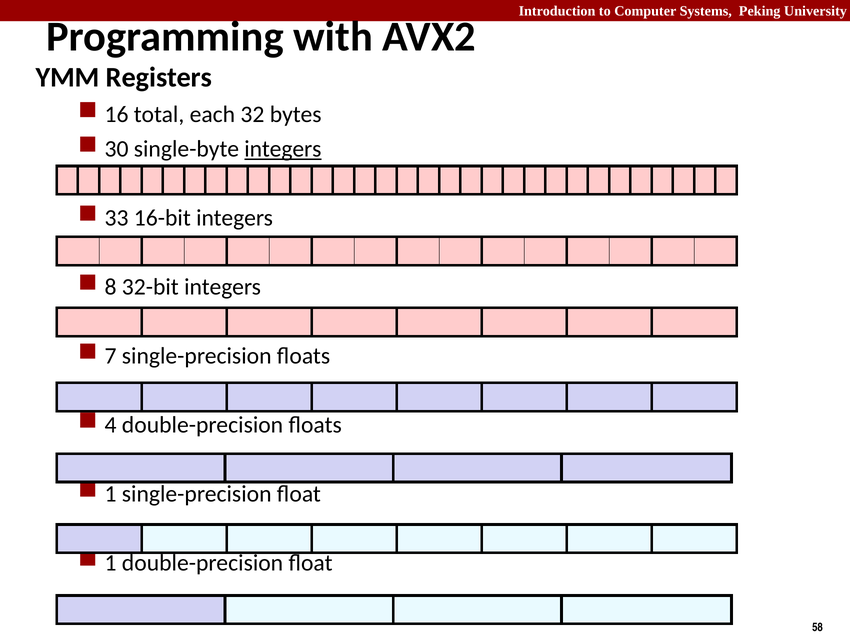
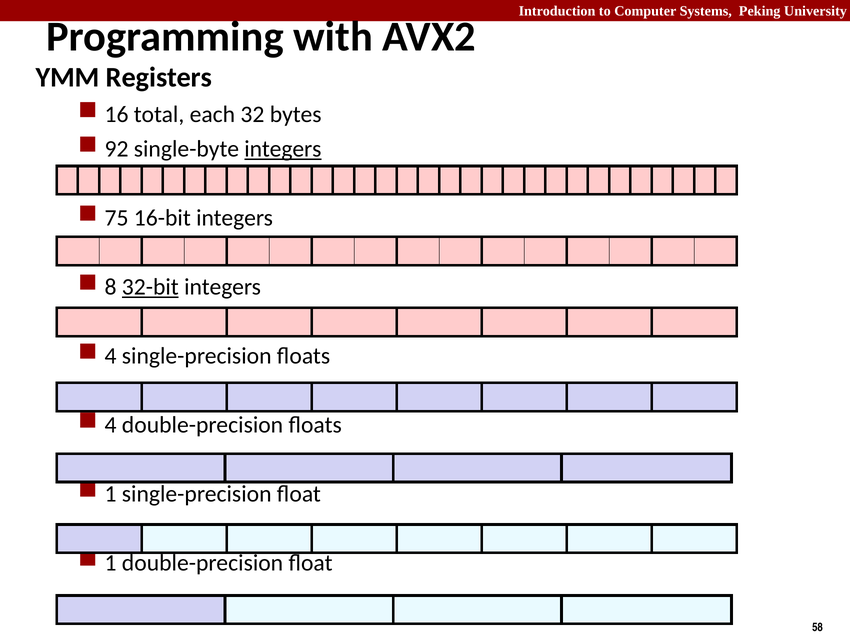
30: 30 -> 92 (117, 149)
33: 33 -> 75 (117, 218)
32-bit underline: none -> present (150, 287)
7: 7 -> 4 (111, 356)
